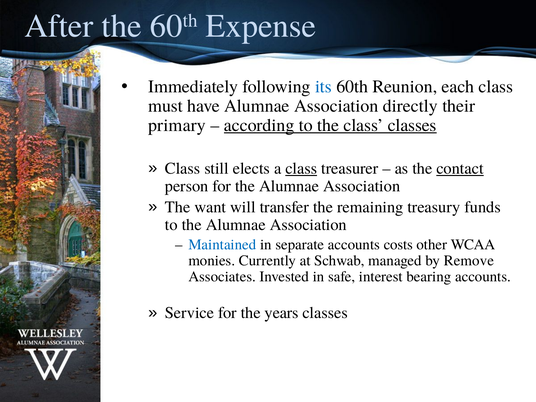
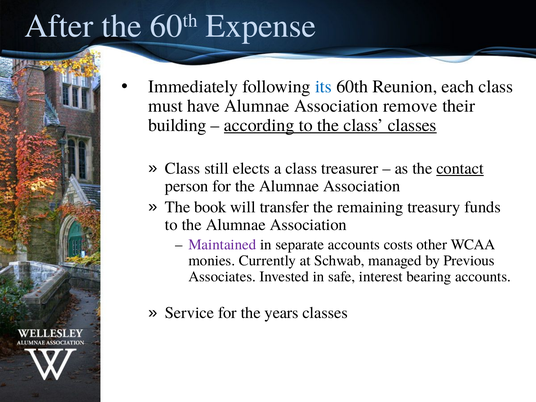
directly: directly -> remove (410, 106)
primary: primary -> building (177, 125)
class underline: present -> none (301, 168)
want: want -> book (210, 207)
Maintained colour: blue -> purple (222, 245)
Remove: Remove -> Previous (469, 261)
